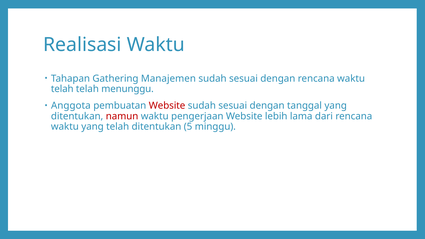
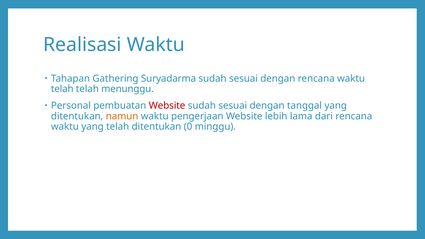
Manajemen: Manajemen -> Suryadarma (169, 79)
Anggota: Anggota -> Personal (71, 106)
namun colour: red -> orange (122, 116)
5: 5 -> 0 (188, 127)
